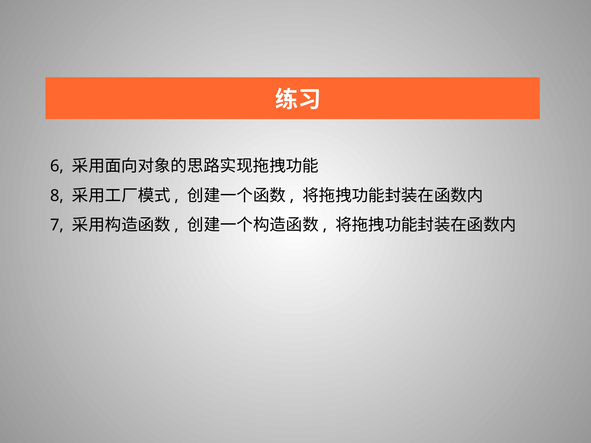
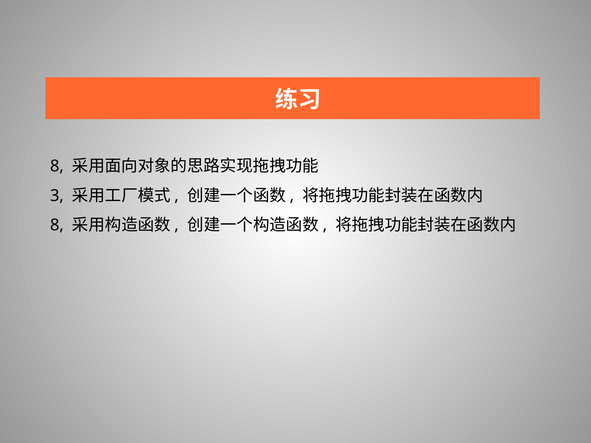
6: 6 -> 8 (57, 166)
8: 8 -> 3 (57, 196)
7: 7 -> 8 (57, 225)
